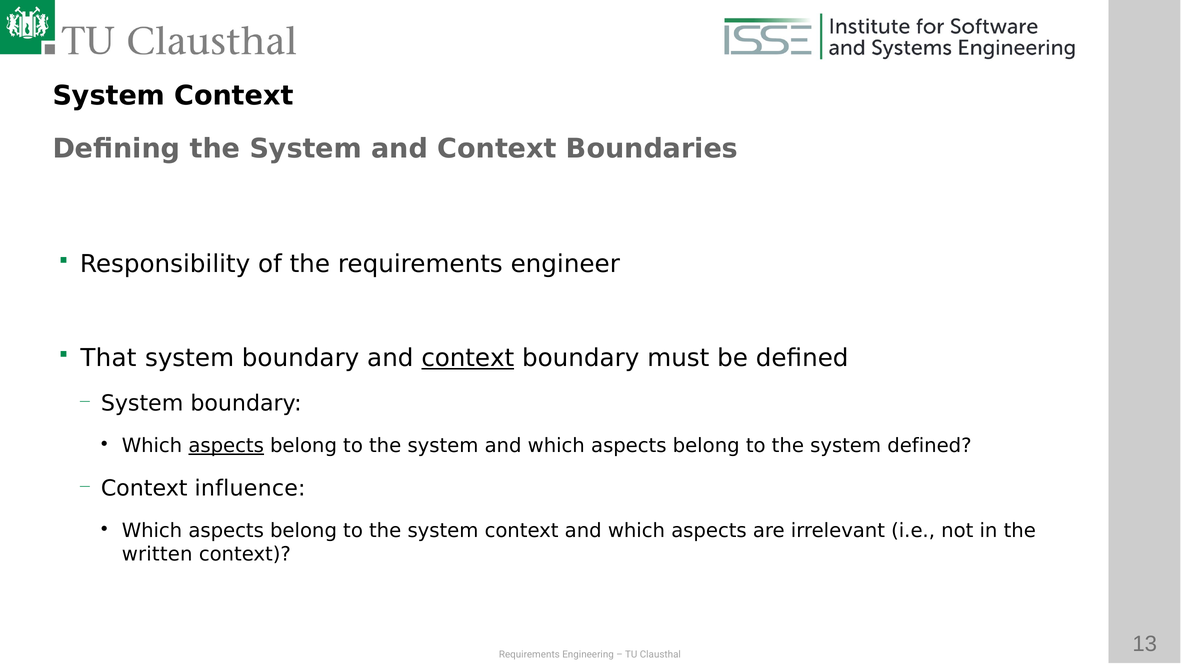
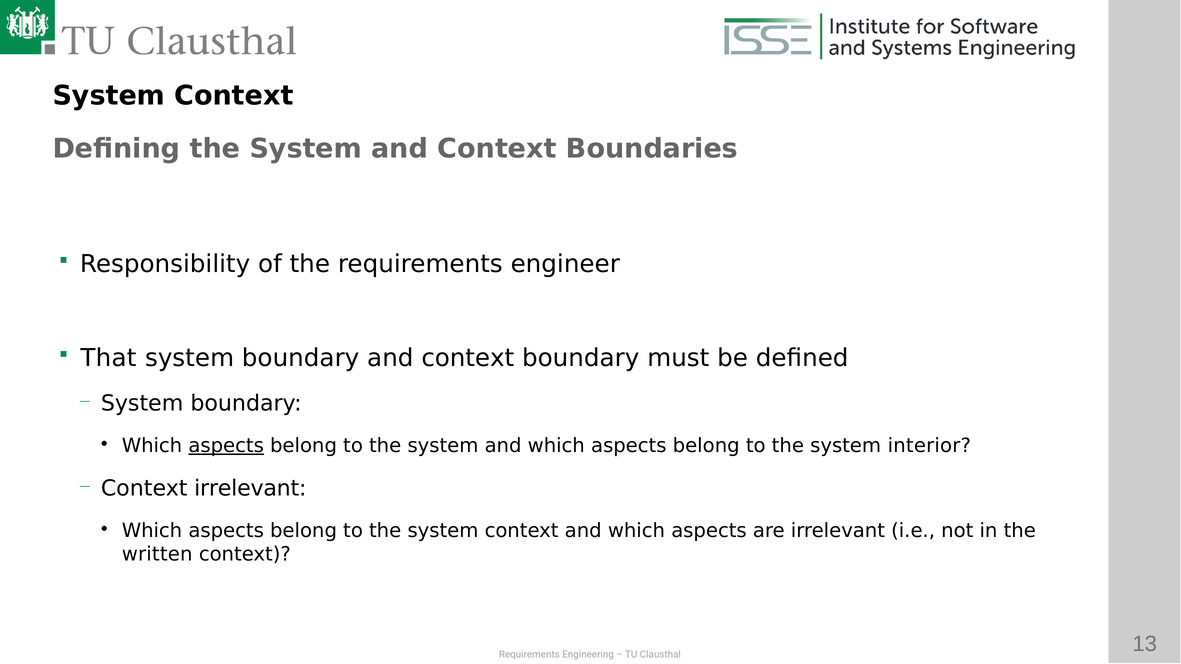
context underline: present -> none (468, 358)
system defined: defined -> interior (929, 446)
Context influence: influence -> irrelevant (250, 489)
